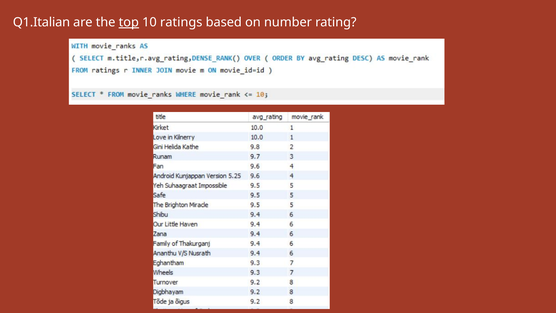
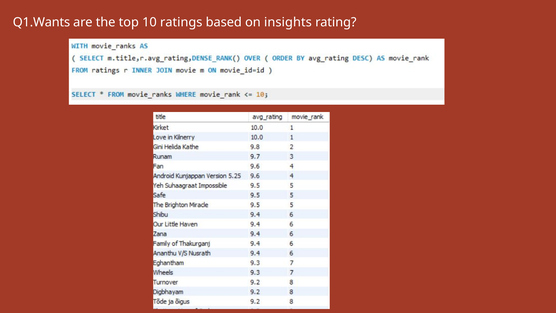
Q1.Italian: Q1.Italian -> Q1.Wants (41, 22)
top underline: present -> none (129, 22)
number: number -> insights (288, 22)
